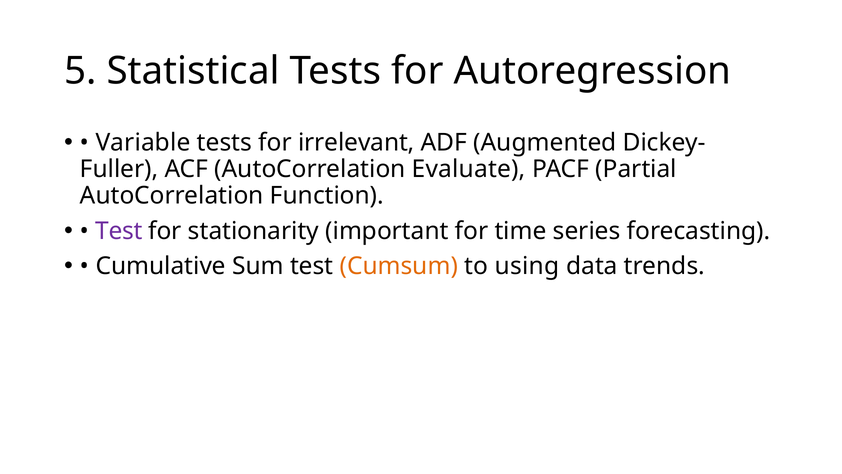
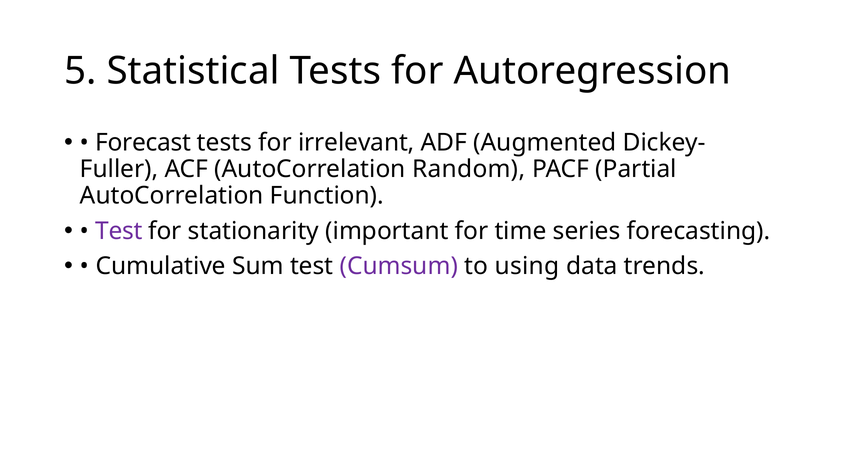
Variable: Variable -> Forecast (143, 142)
Evaluate: Evaluate -> Random (469, 169)
Cumsum colour: orange -> purple (399, 266)
